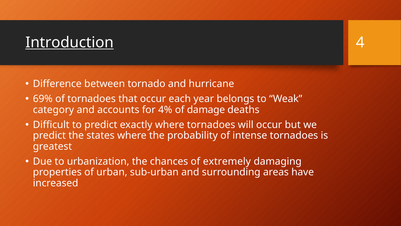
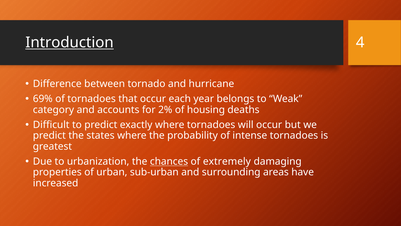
4%: 4% -> 2% (165, 110)
damage: damage -> housing (206, 110)
chances underline: none -> present (169, 161)
